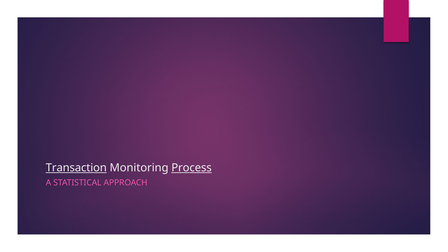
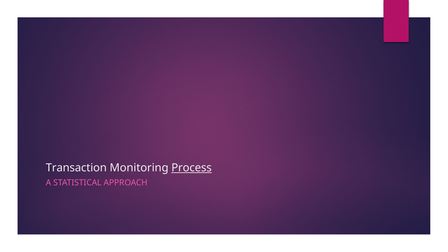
Transaction underline: present -> none (76, 168)
